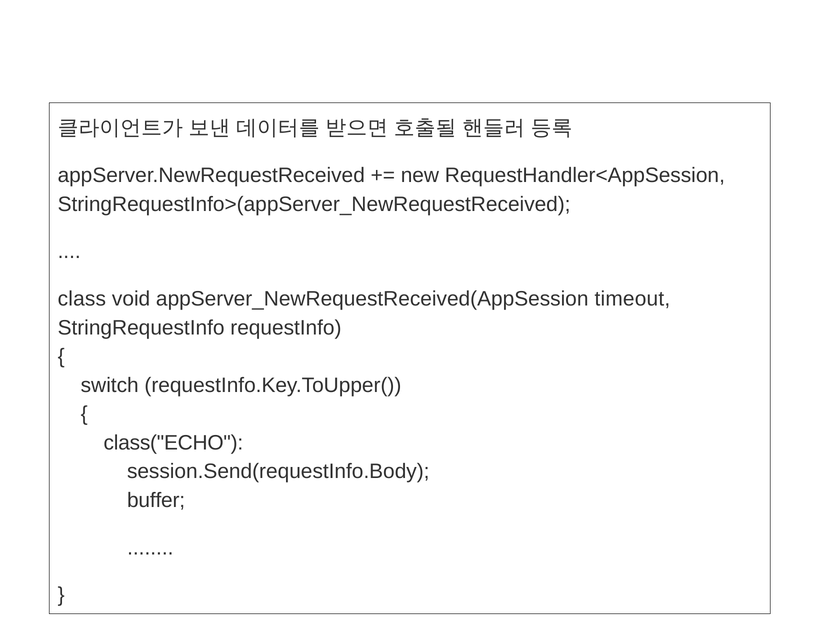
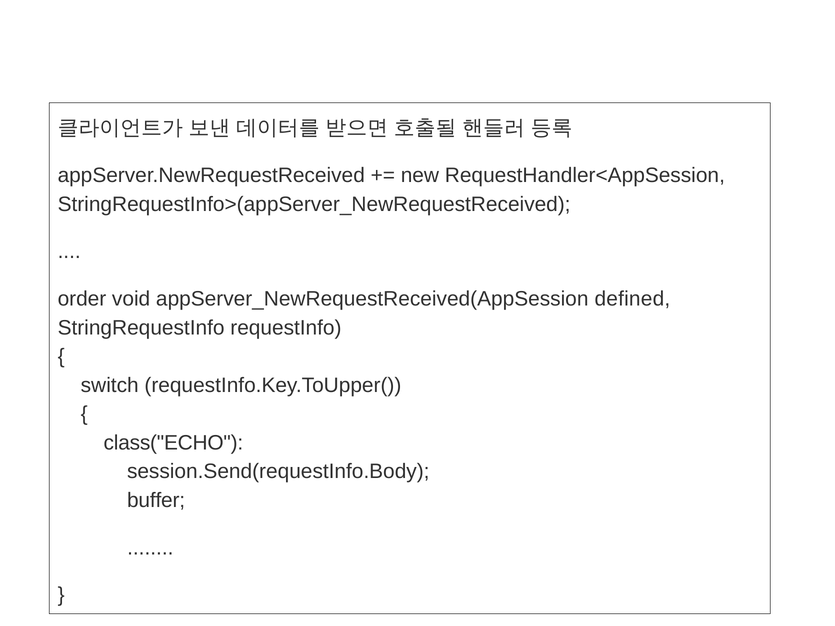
class: class -> order (82, 299)
timeout: timeout -> defined (632, 299)
